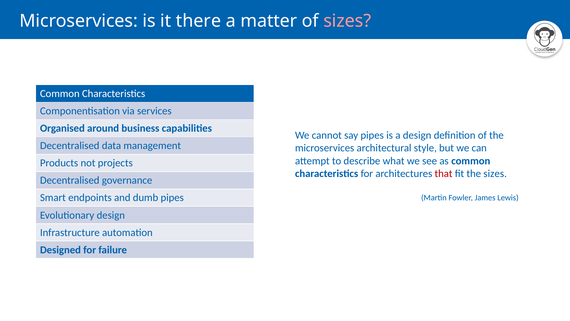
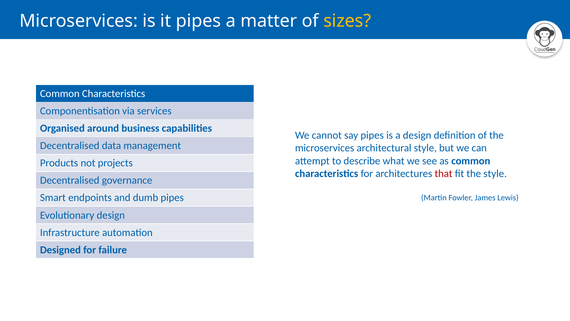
it there: there -> pipes (199, 21)
sizes colour: pink -> yellow (347, 21)
the sizes: sizes -> style (495, 174)
